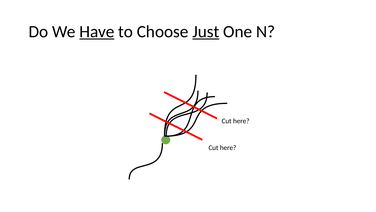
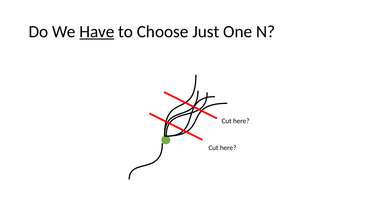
Just underline: present -> none (206, 32)
